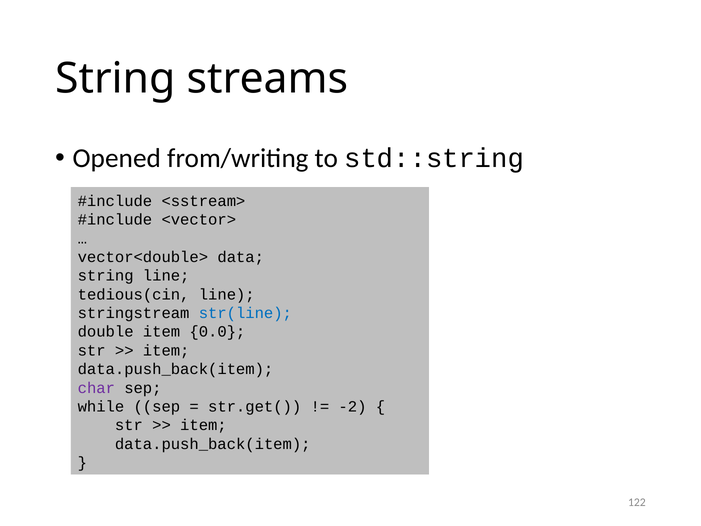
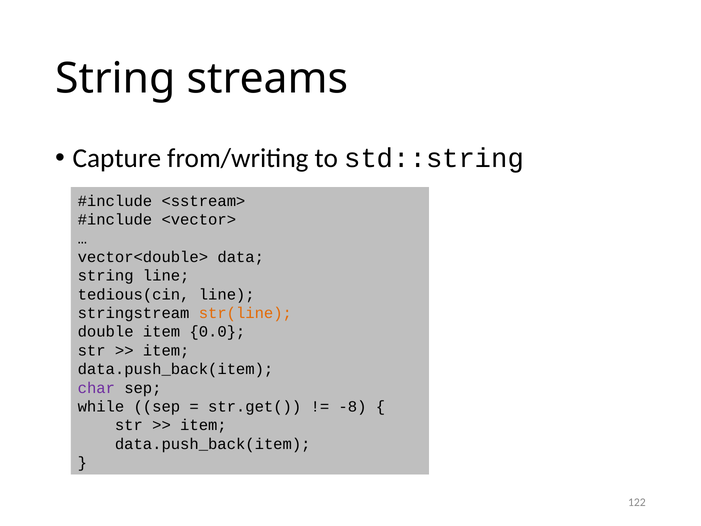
Opened: Opened -> Capture (117, 158)
str(line colour: blue -> orange (245, 313)
-2: -2 -> -8 (352, 406)
